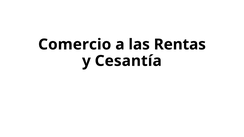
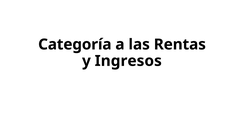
Comercio: Comercio -> Categoría (75, 45)
Cesantía: Cesantía -> Ingresos (128, 61)
